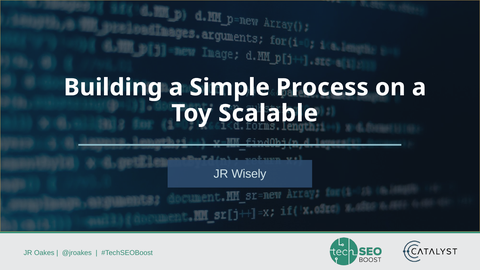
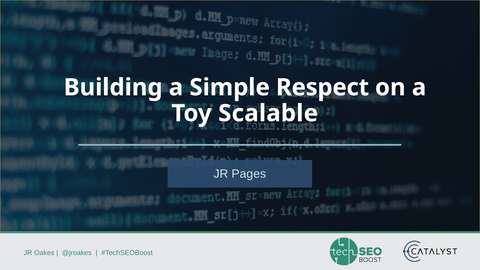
Process: Process -> Respect (323, 87)
Wisely: Wisely -> Pages (249, 174)
